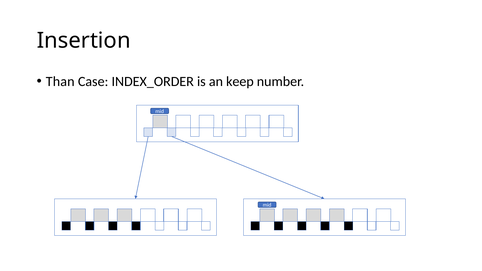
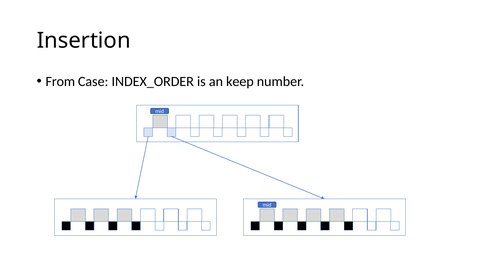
Than: Than -> From (60, 81)
